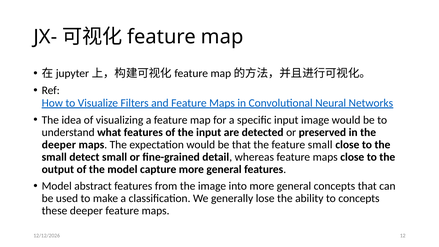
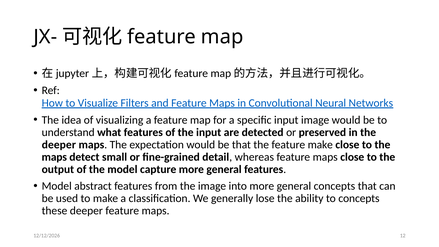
feature small: small -> make (320, 145)
small: small -> maps (54, 157)
